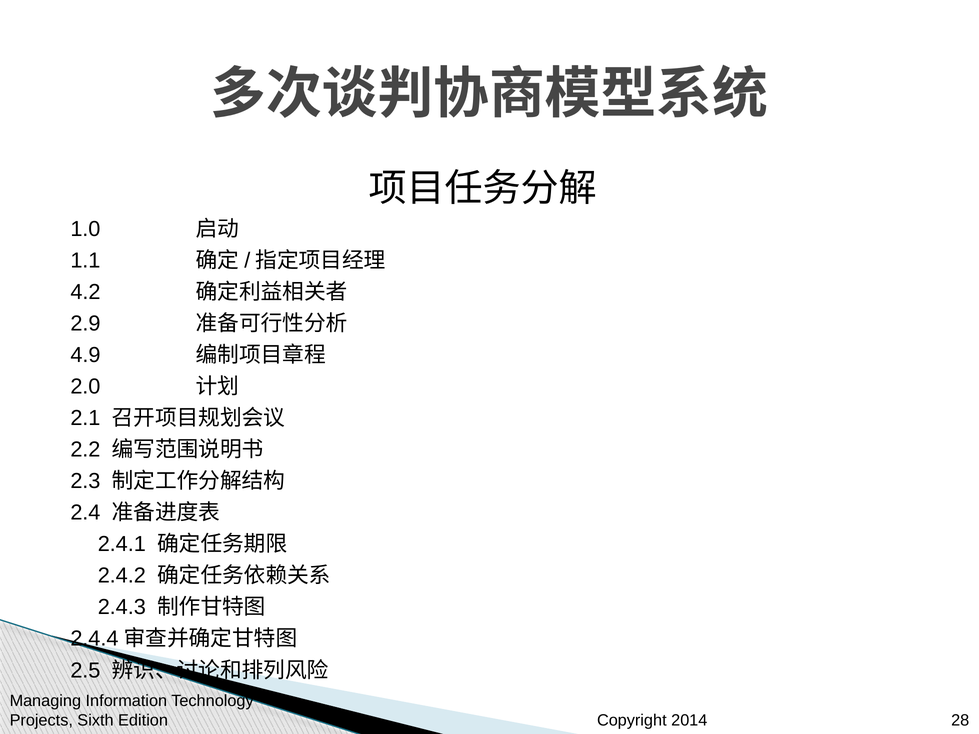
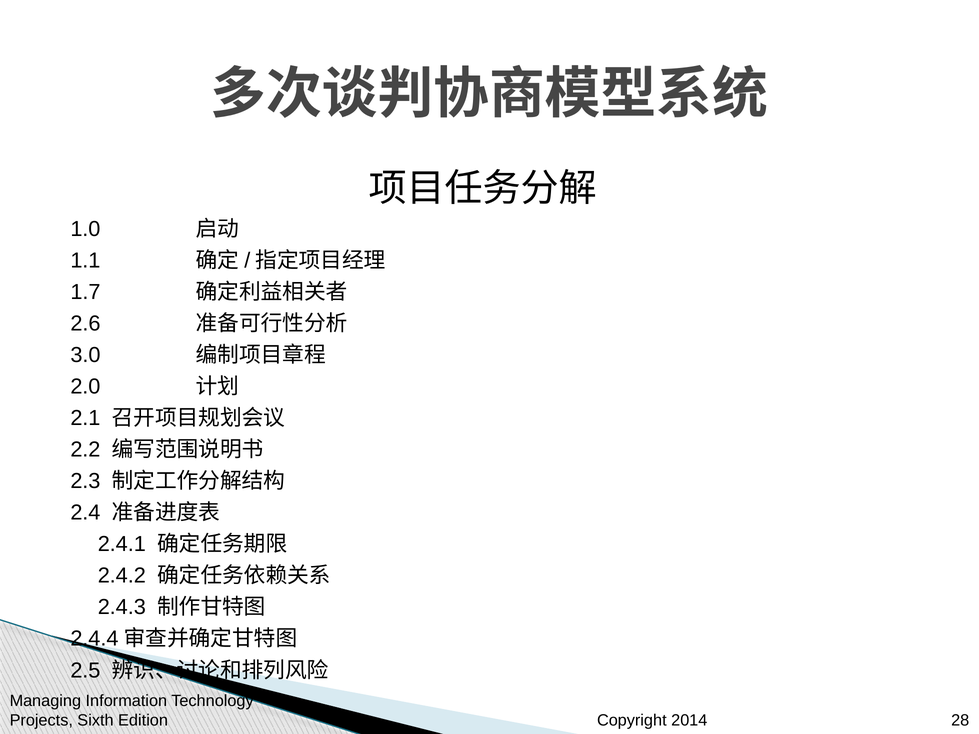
4.2: 4.2 -> 1.7 (85, 292)
2.9: 2.9 -> 2.6 (85, 324)
4.9: 4.9 -> 3.0 (85, 355)
